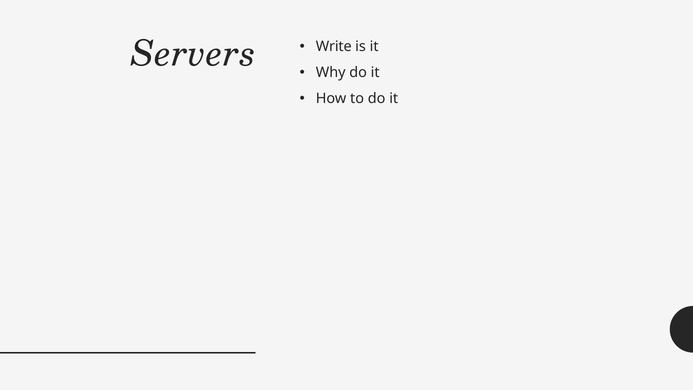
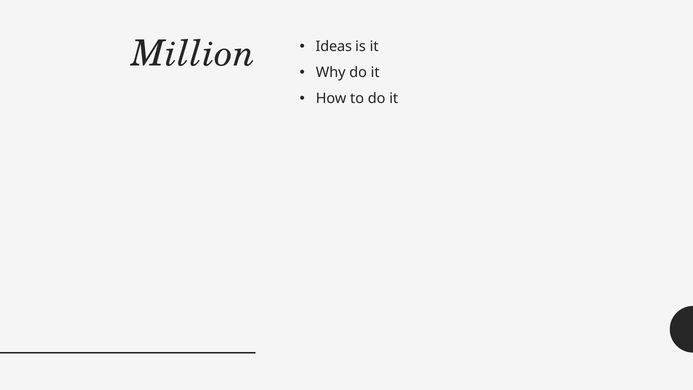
Servers: Servers -> Million (193, 54)
Write: Write -> Ideas (334, 47)
